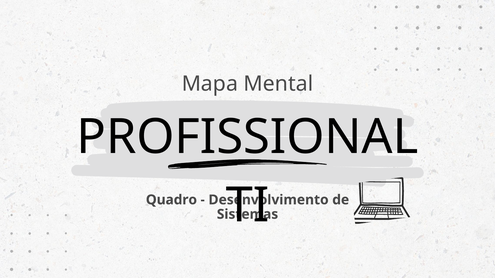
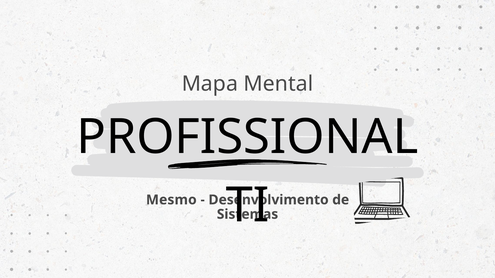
Quadro: Quadro -> Mesmo (171, 200)
